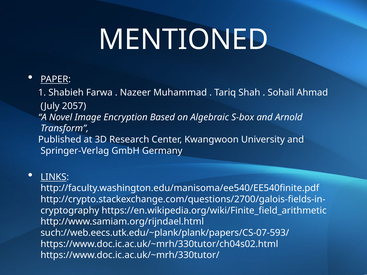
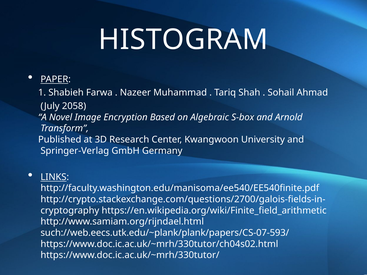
MENTIONED: MENTIONED -> HISTOGRAM (183, 40)
2057: 2057 -> 2058 (74, 106)
